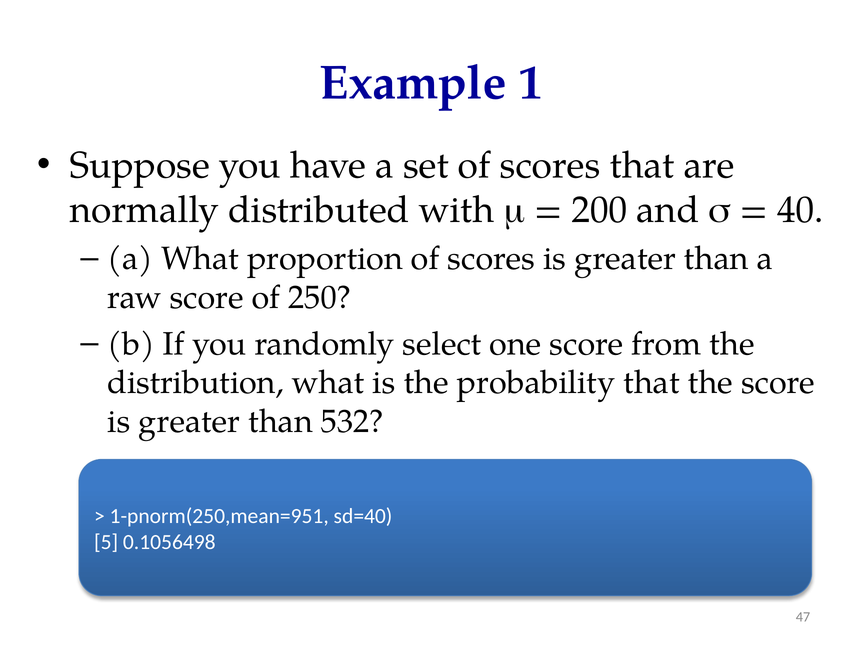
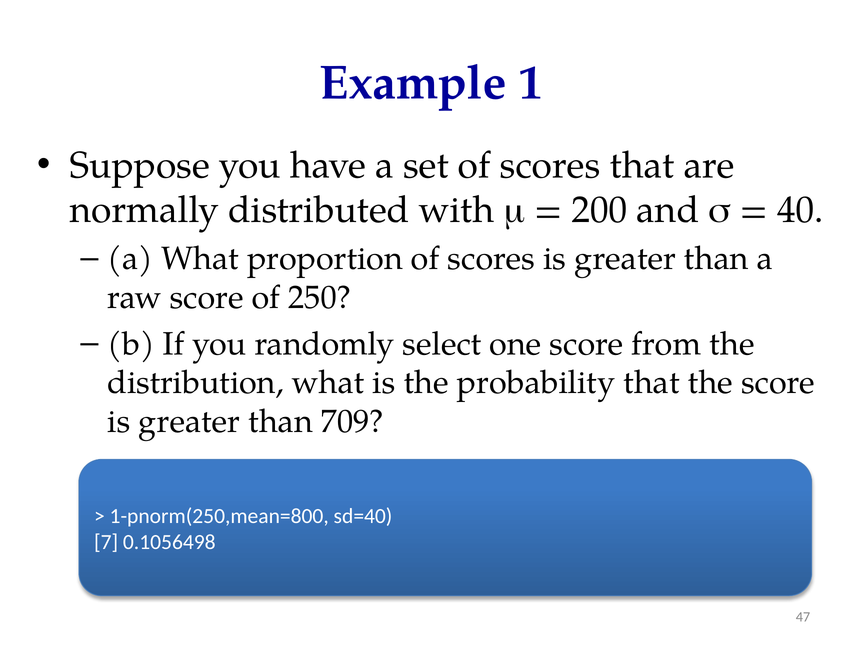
532: 532 -> 709 (352, 422)
1-pnorm(250,mean=951: 1-pnorm(250,mean=951 -> 1-pnorm(250,mean=800 (219, 517)
5: 5 -> 7 (106, 542)
